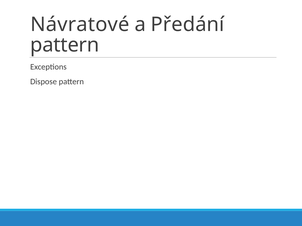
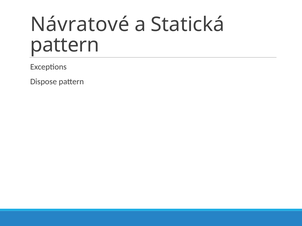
Předání: Předání -> Statická (188, 25)
